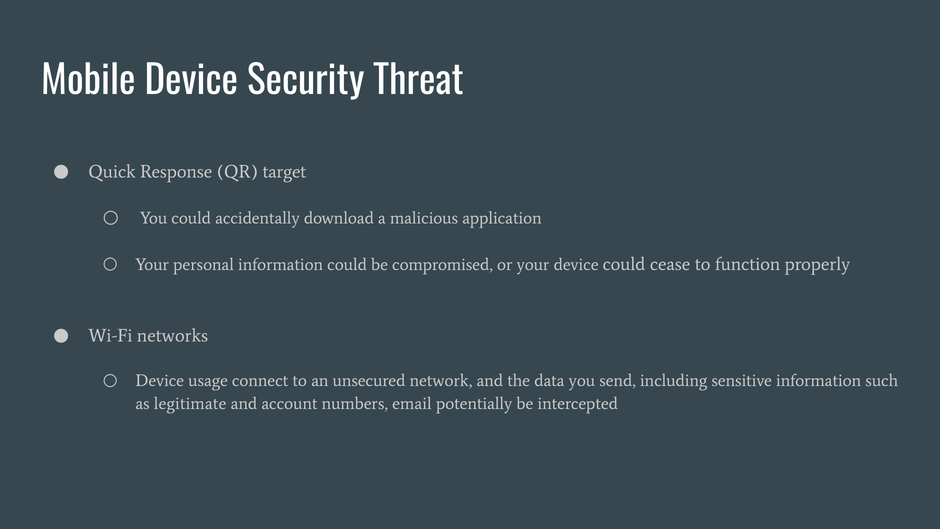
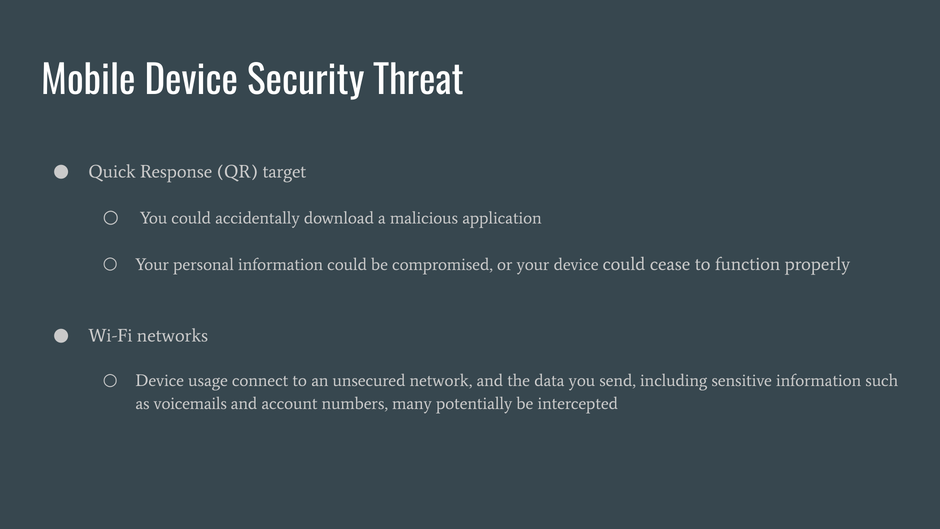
legitimate: legitimate -> voicemails (190, 404)
email: email -> many (412, 404)
